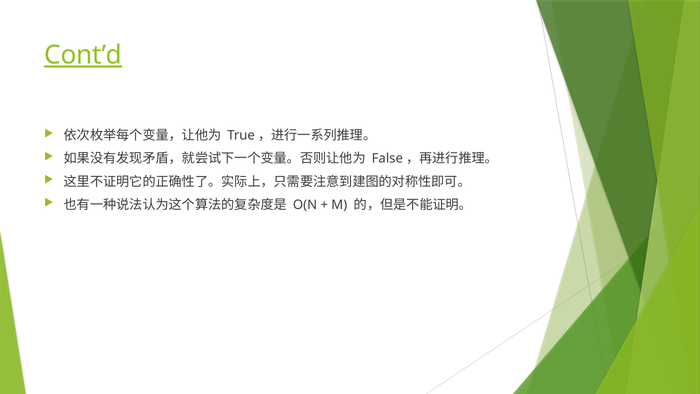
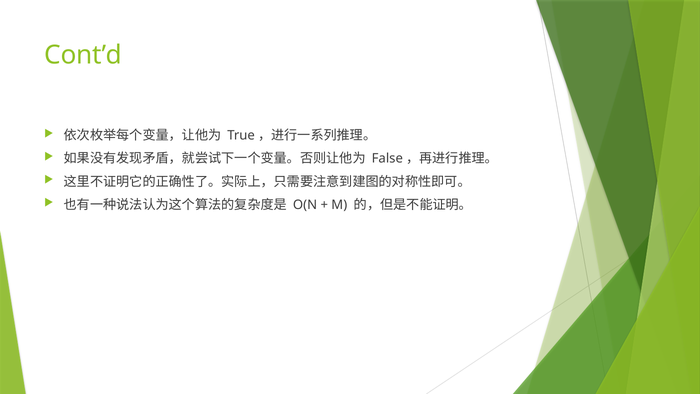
Cont’d underline: present -> none (83, 55)
